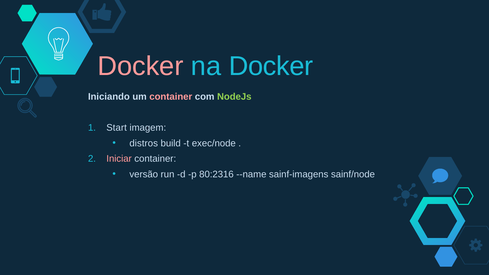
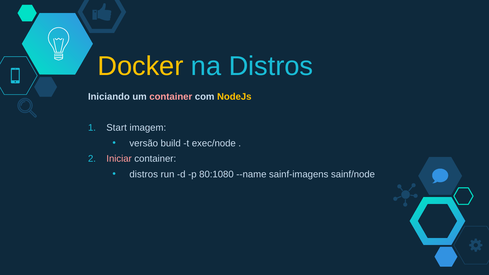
Docker colour: pink -> yellow (140, 66)
na Docker: Docker -> Distros (271, 66)
NodeJs colour: light green -> yellow (234, 97)
distros: distros -> versão (144, 143)
versão: versão -> distros (144, 174)
80:2316: 80:2316 -> 80:1080 (216, 174)
